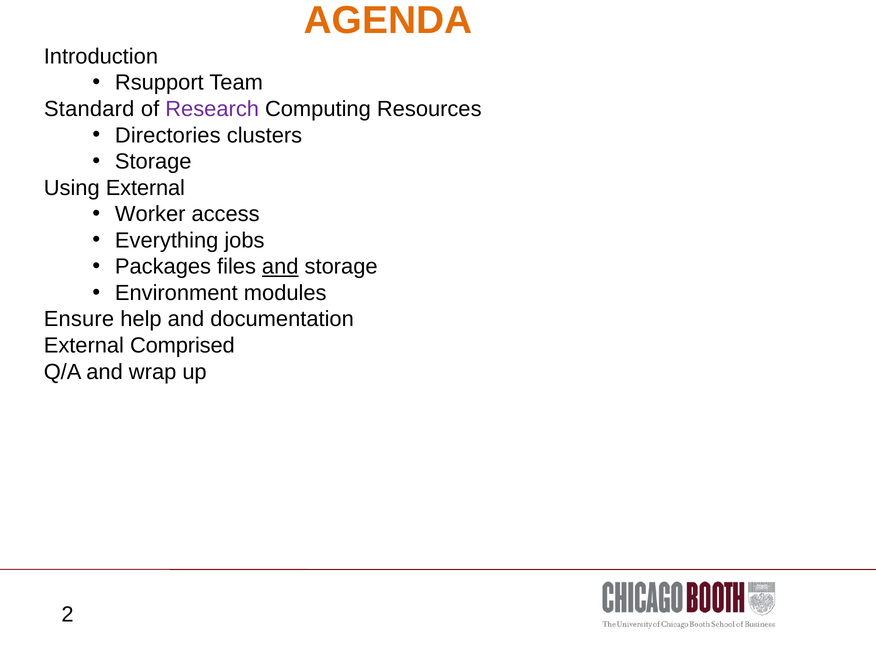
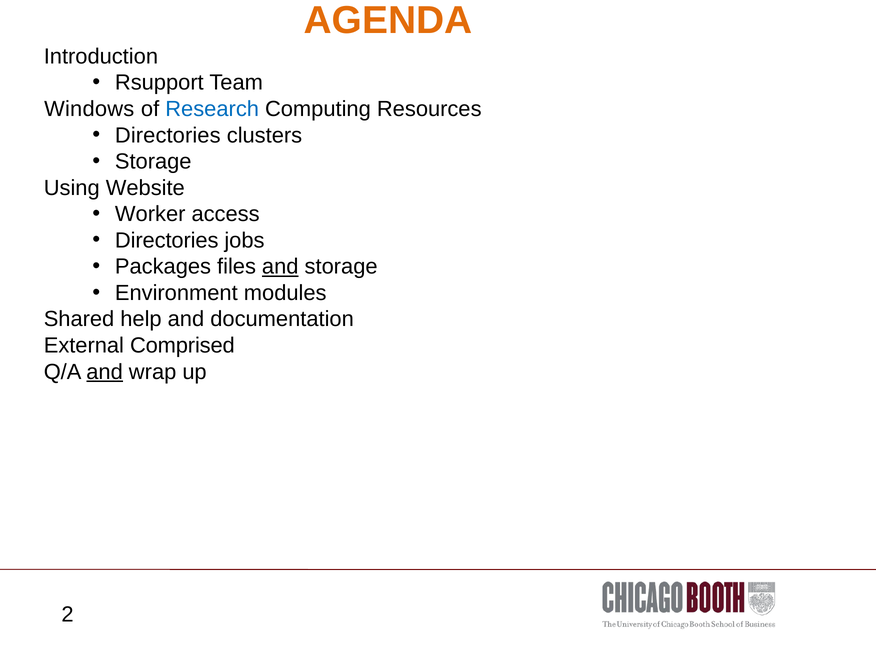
Standard: Standard -> Windows (89, 109)
Research colour: purple -> blue (212, 109)
Using External: External -> Website (145, 188)
Everything: Everything -> Directories (167, 240)
Ensure: Ensure -> Shared (79, 319)
and underline: none -> present (105, 372)
